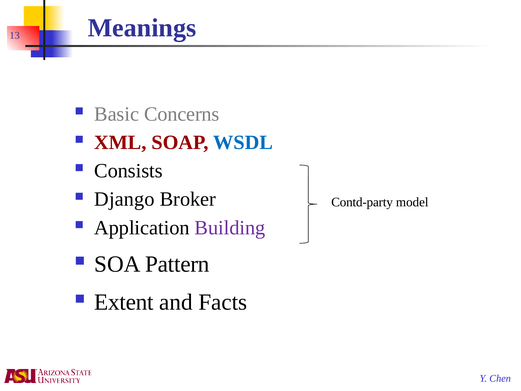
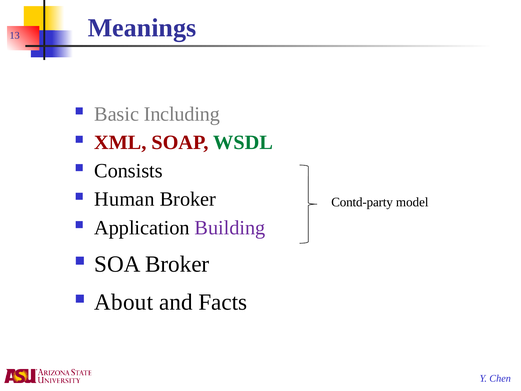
Concerns: Concerns -> Including (182, 114)
WSDL colour: blue -> green (243, 142)
Django: Django -> Human (124, 199)
SOA Pattern: Pattern -> Broker (177, 264)
Extent: Extent -> About (124, 302)
